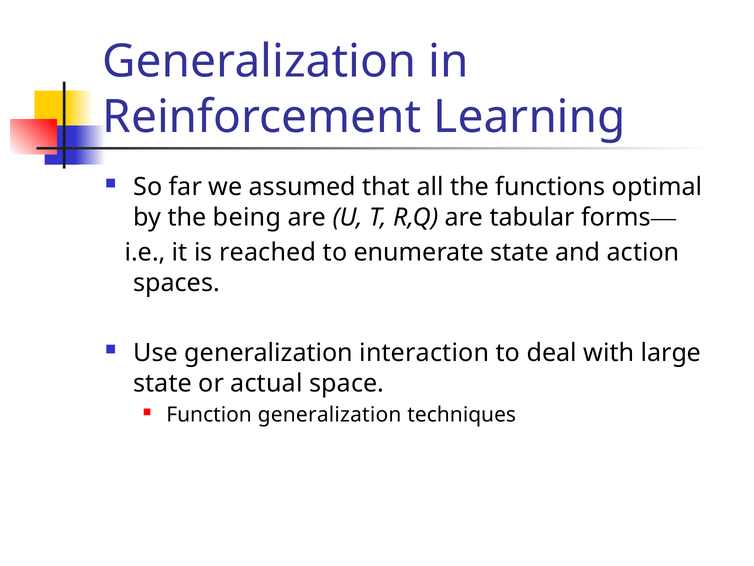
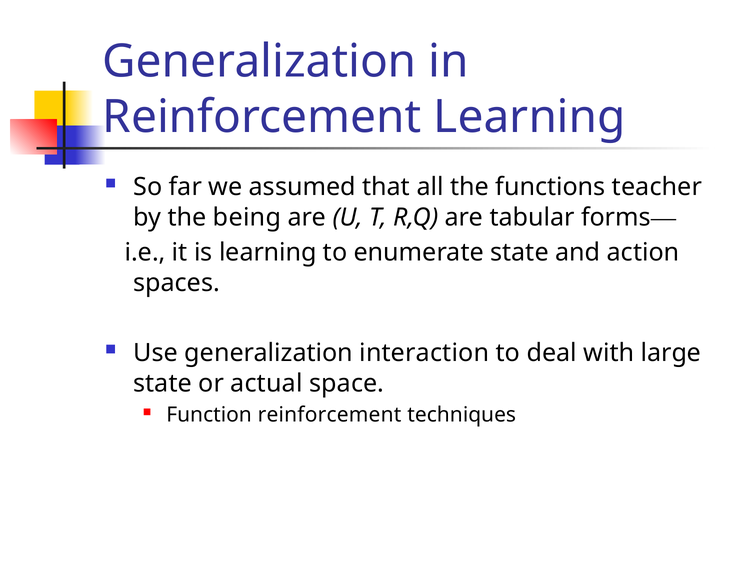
optimal: optimal -> teacher (657, 187)
is reached: reached -> learning (268, 252)
Function generalization: generalization -> reinforcement (330, 415)
